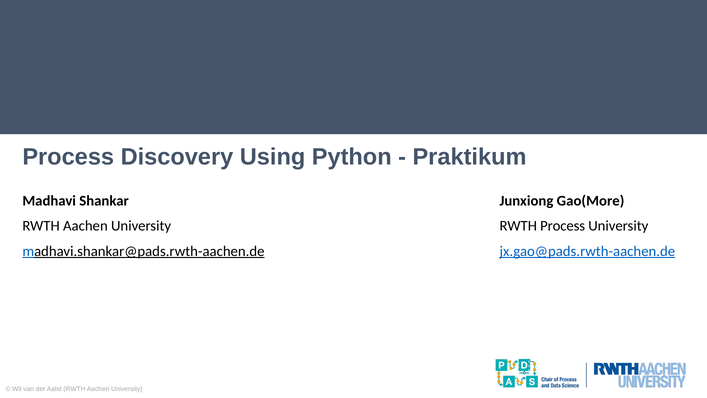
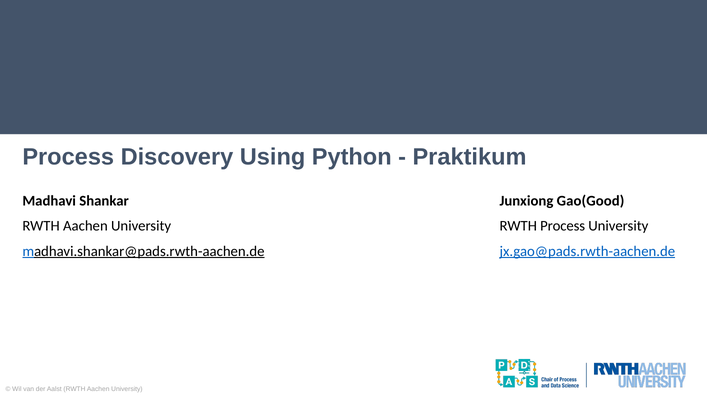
Gao(More: Gao(More -> Gao(Good (591, 201)
